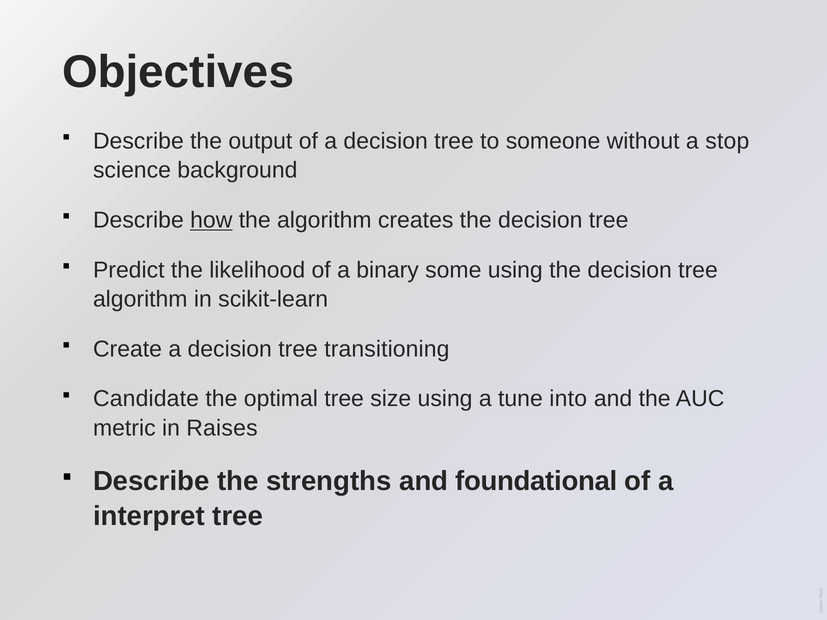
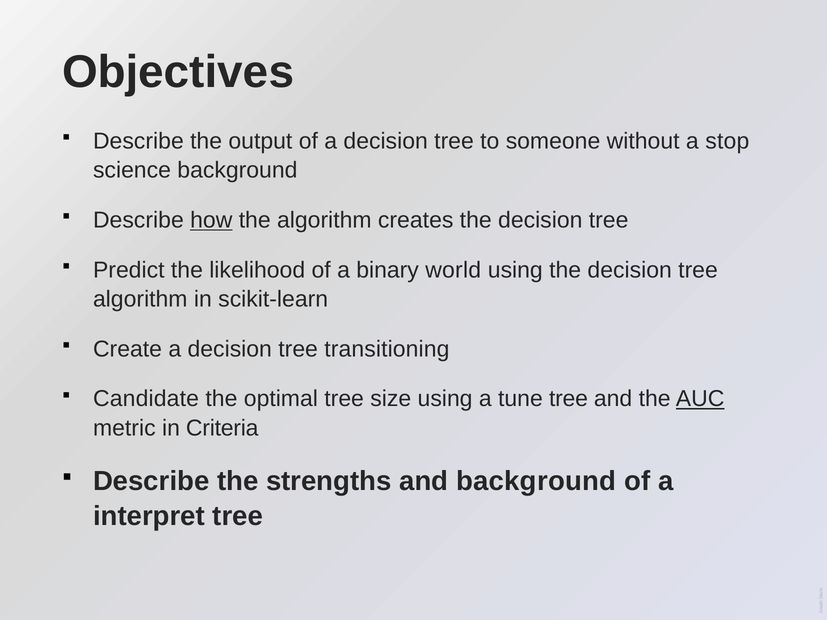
some: some -> world (453, 270)
tune into: into -> tree (568, 399)
AUC underline: none -> present (700, 399)
Raises: Raises -> Criteria (222, 428)
and foundational: foundational -> background (536, 481)
